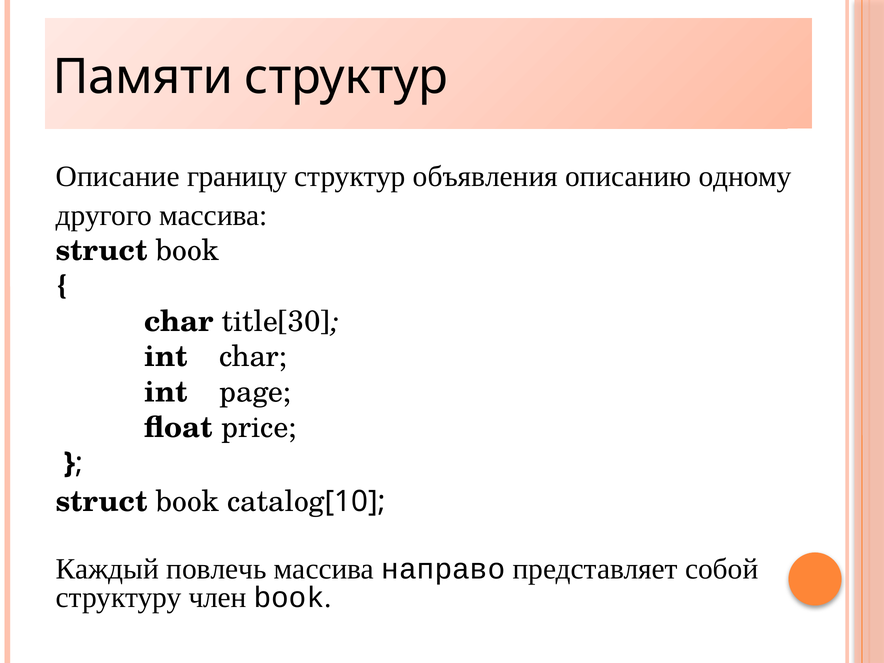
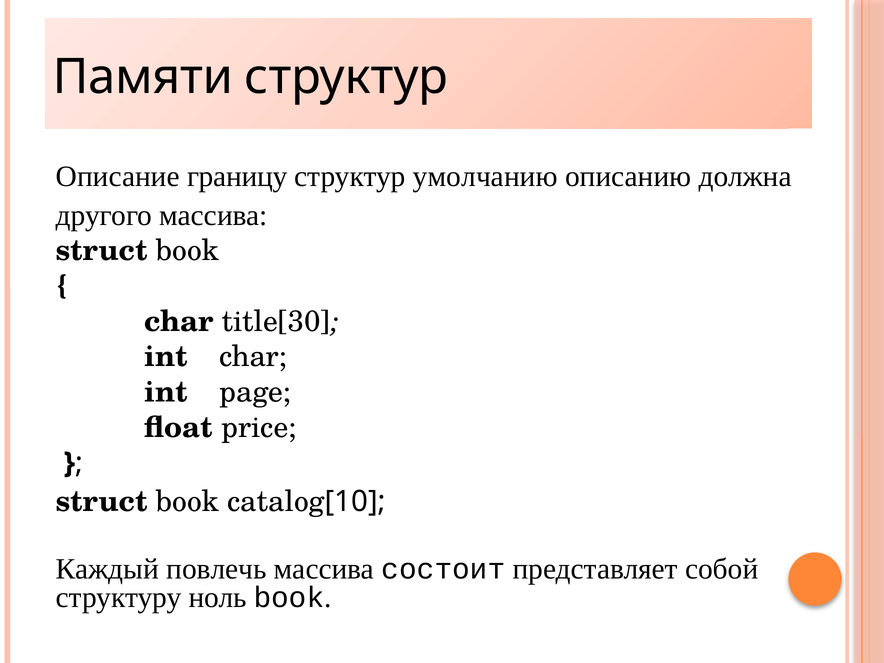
объявления: объявления -> умолчанию (485, 176)
одному: одному -> должна (745, 176)
направо: направо -> состоит (443, 569)
член: член -> ноль (218, 597)
